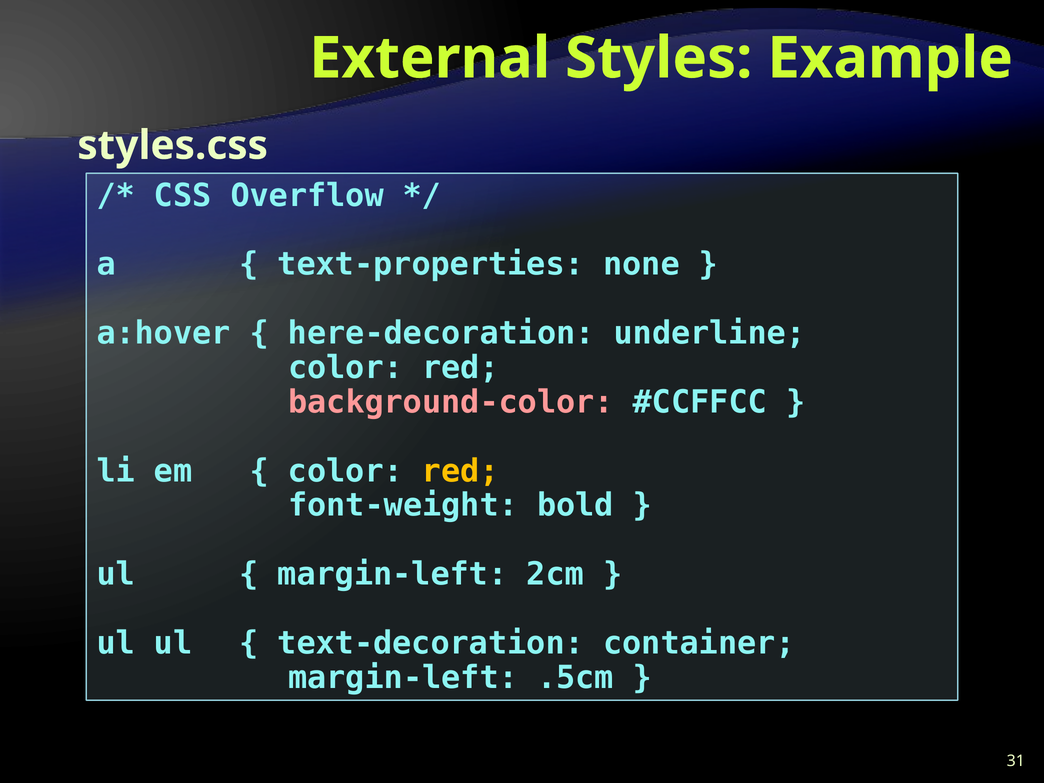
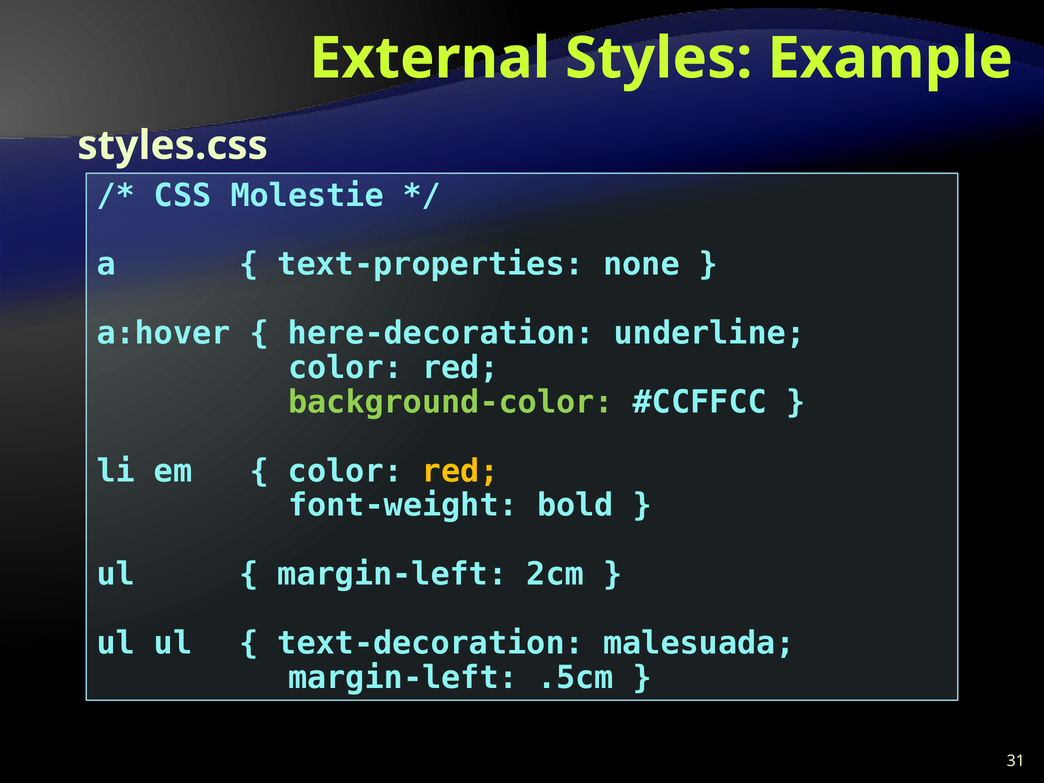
Overflow: Overflow -> Molestie (307, 196)
background-color colour: pink -> light green (451, 402)
container: container -> malesuada (699, 643)
